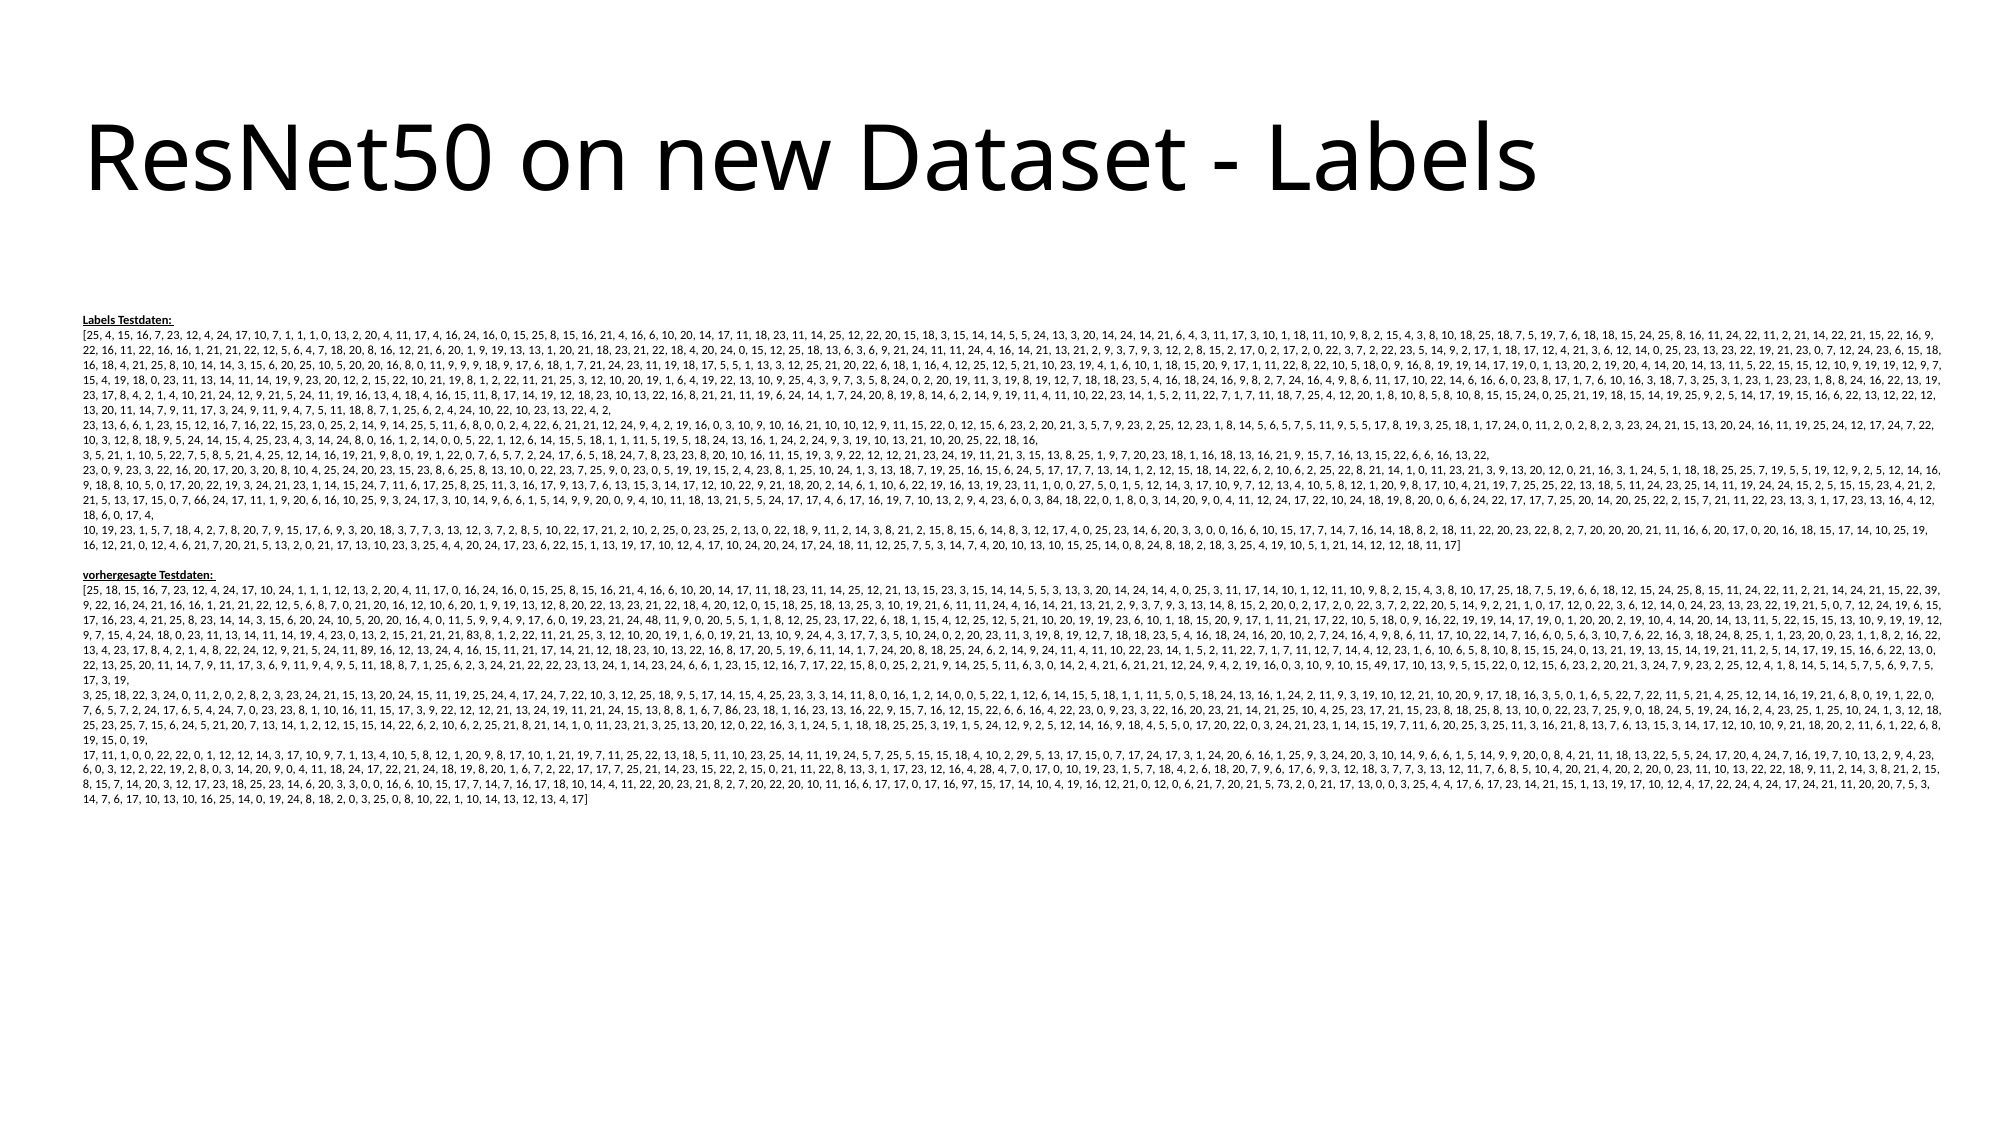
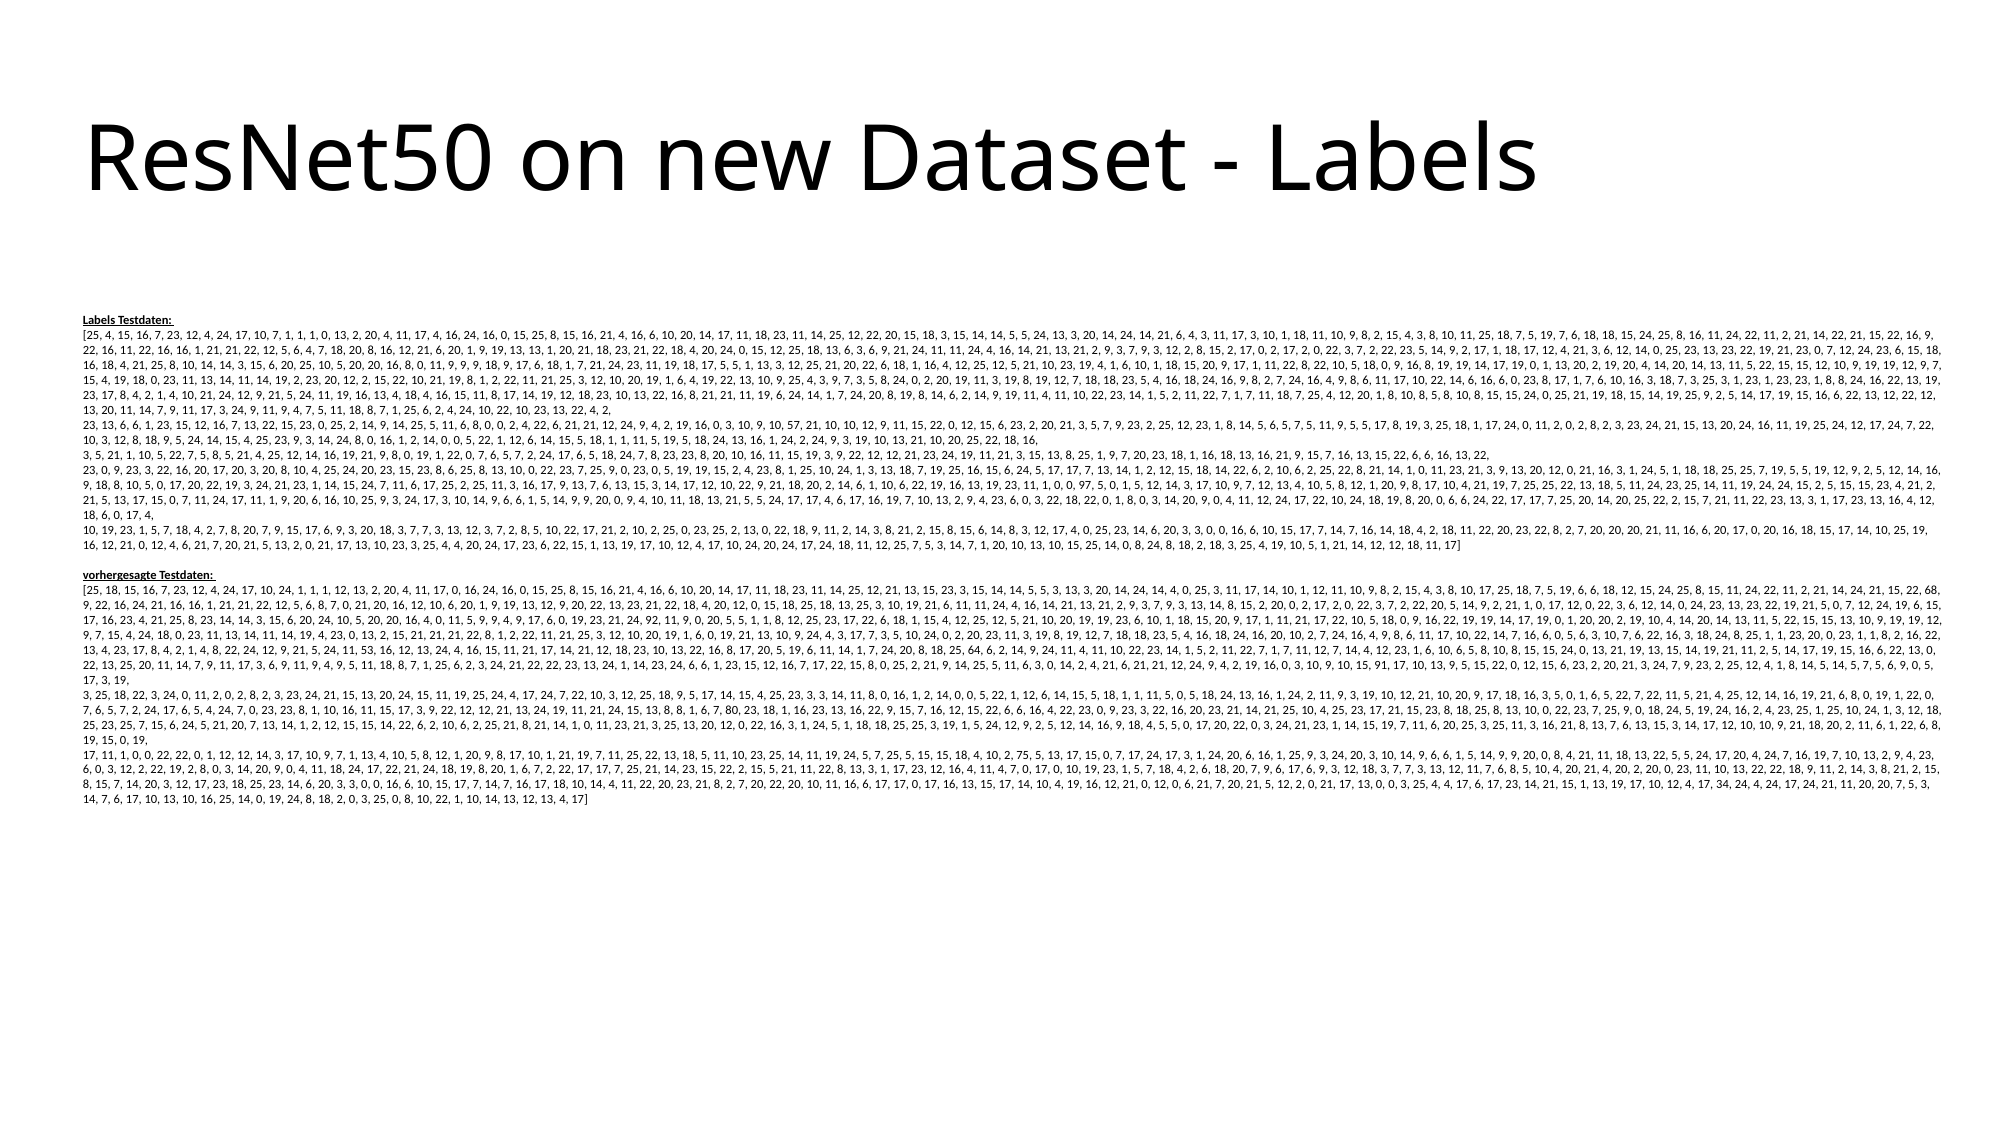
8 10 18: 18 -> 11 (1468, 335)
14 19 9: 9 -> 2 (298, 380)
16 7 16: 16 -> 13 (251, 425)
9 10 16: 16 -> 57 (795, 425)
25 23 4: 4 -> 9 (298, 440)
17 25 8: 8 -> 2 (465, 485)
27: 27 -> 97 (1087, 485)
0 7 66: 66 -> 11 (202, 500)
0 3 84: 84 -> 22 (1055, 500)
14 18 8: 8 -> 4 (1421, 530)
14 7 4: 4 -> 1 (985, 545)
39: 39 -> 68 (1932, 590)
13 12 8: 8 -> 9 (564, 605)
48: 48 -> 92 (653, 620)
21 21 21 83: 83 -> 22 (474, 635)
89: 89 -> 53 (369, 650)
18 25 24: 24 -> 64 (976, 650)
49: 49 -> 91 (1382, 665)
6 9 7: 7 -> 0 (1917, 665)
86: 86 -> 80 (733, 710)
29: 29 -> 75 (1024, 755)
2 15 0: 0 -> 5 (774, 770)
16 4 28: 28 -> 11 (987, 770)
17 16 97: 97 -> 13 (969, 785)
21 5 73: 73 -> 12 (1285, 785)
4 17 22: 22 -> 34 (1724, 785)
